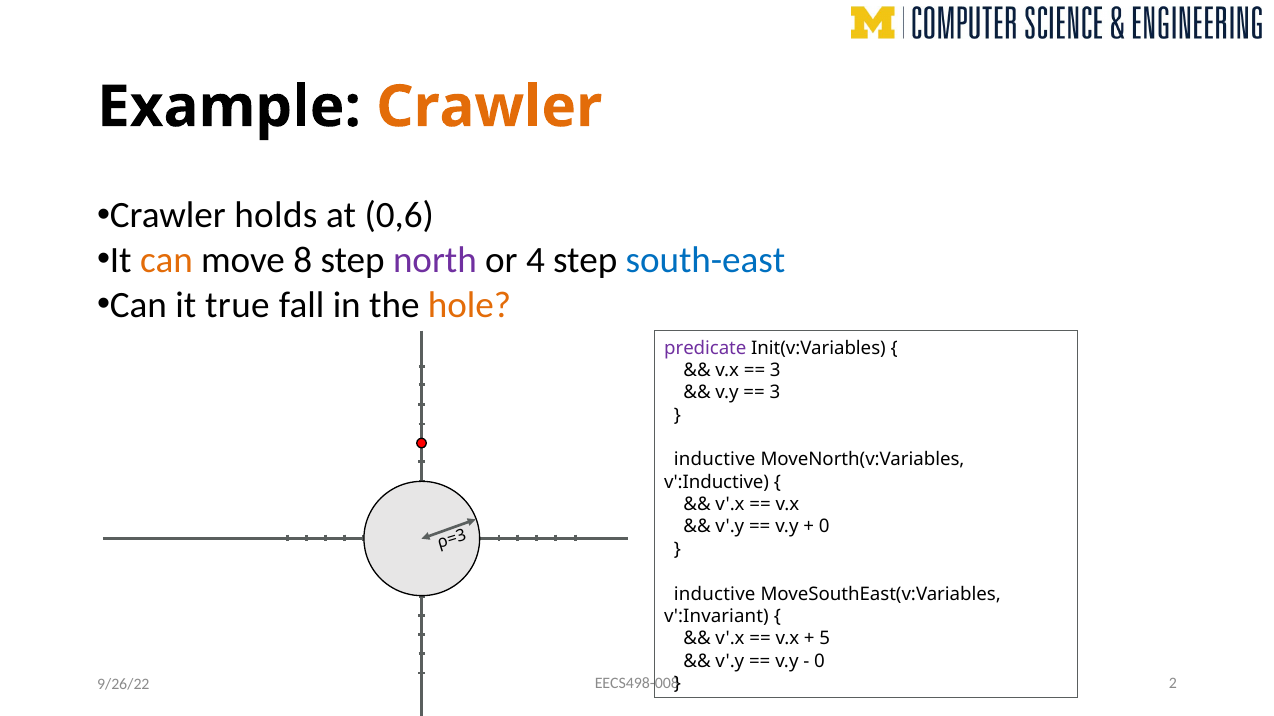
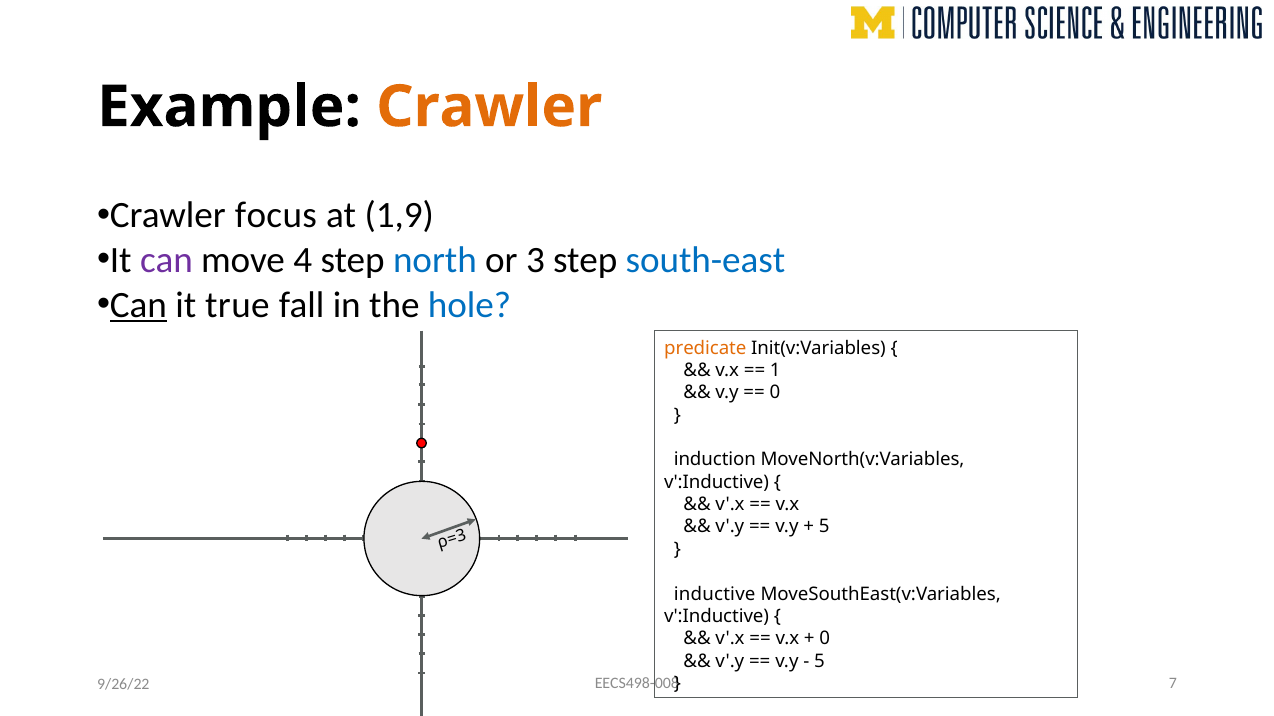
holds: holds -> focus (276, 215)
0,6: 0,6 -> 1,9 (399, 215)
can colour: orange -> purple (166, 261)
8: 8 -> 4 (303, 261)
north colour: purple -> blue (435, 261)
or 4: 4 -> 3 (535, 261)
Can underline: none -> present (138, 305)
hole colour: orange -> blue (469, 305)
predicate colour: purple -> orange (705, 348)
3: 3 -> 1 (775, 371)
3: 3 -> 0 (775, 393)
inductive: inductive -> induction (715, 460)
0: 0 -> 5 (824, 527)
v':Invariant: v':Invariant -> v':Inductive (717, 617)
5: 5 -> 0 (825, 639)
0: 0 -> 5 (819, 662)
2: 2 -> 7 (1173, 684)
